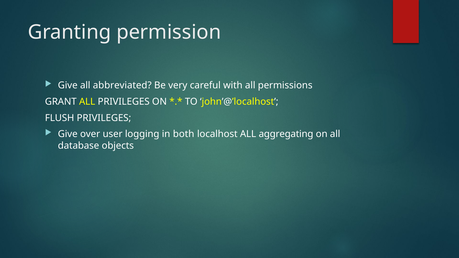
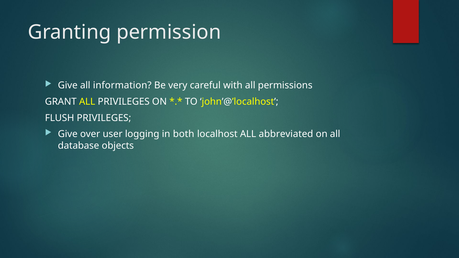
abbreviated: abbreviated -> information (122, 85)
aggregating: aggregating -> abbreviated (286, 134)
